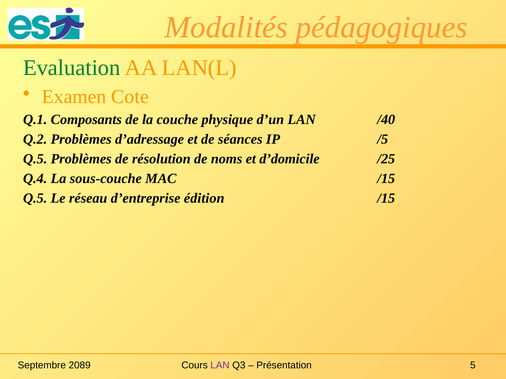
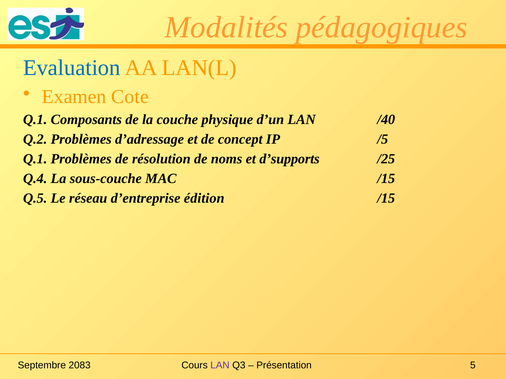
Evaluation colour: green -> blue (72, 68)
séances: séances -> concept (240, 139)
Q.5: Q.5 -> Q.1 (35, 159)
d’domicile: d’domicile -> d’supports (290, 159)
2089: 2089 -> 2083 (80, 366)
